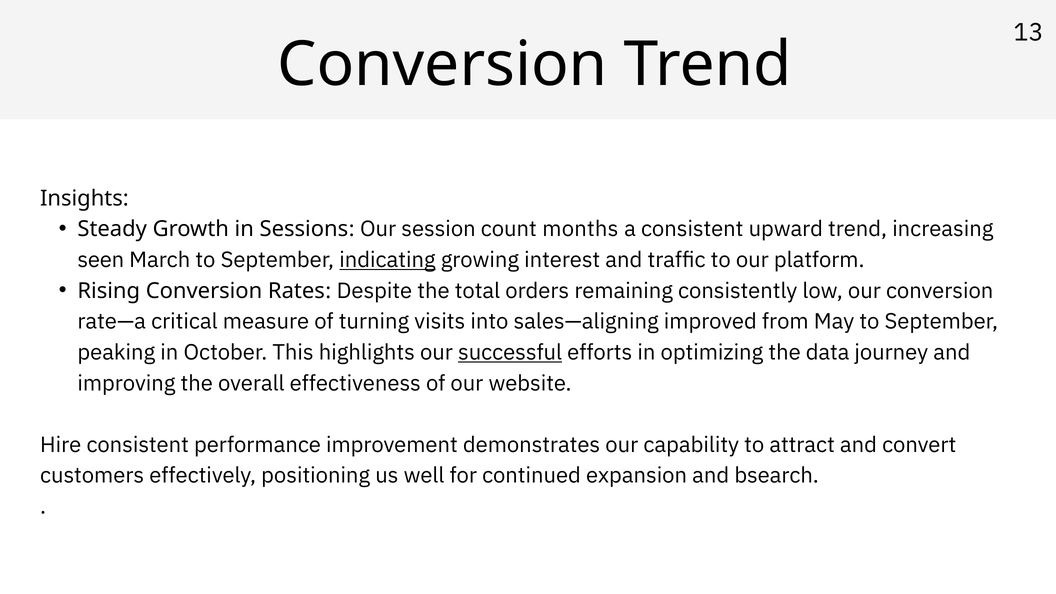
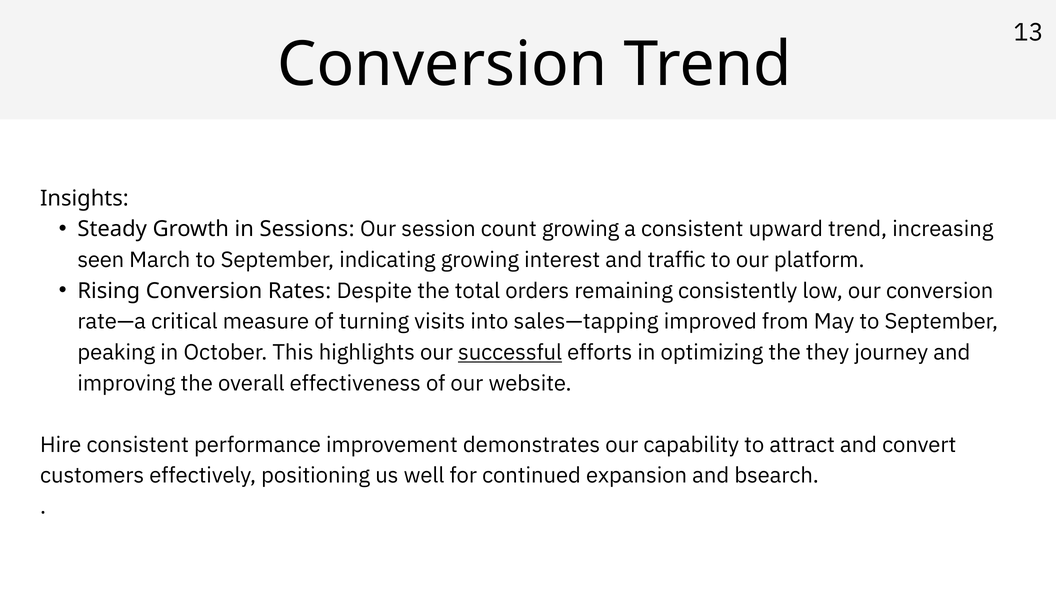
count months: months -> growing (581, 229)
indicating underline: present -> none (387, 260)
sales—aligning: sales—aligning -> sales—tapping (586, 322)
data: data -> they (828, 352)
